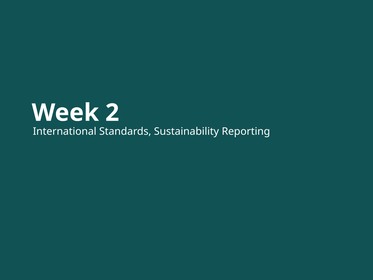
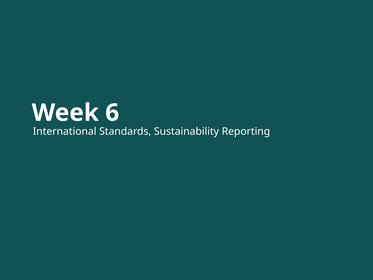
2: 2 -> 6 (112, 113)
